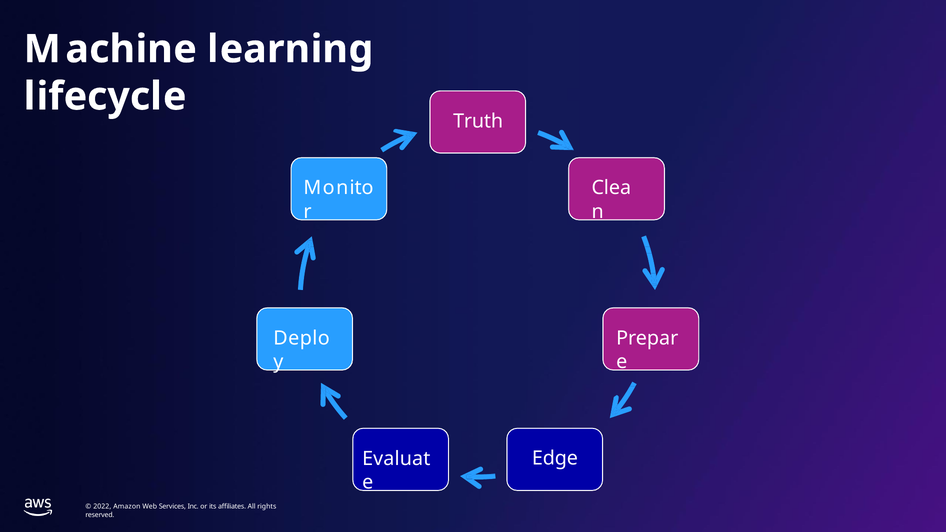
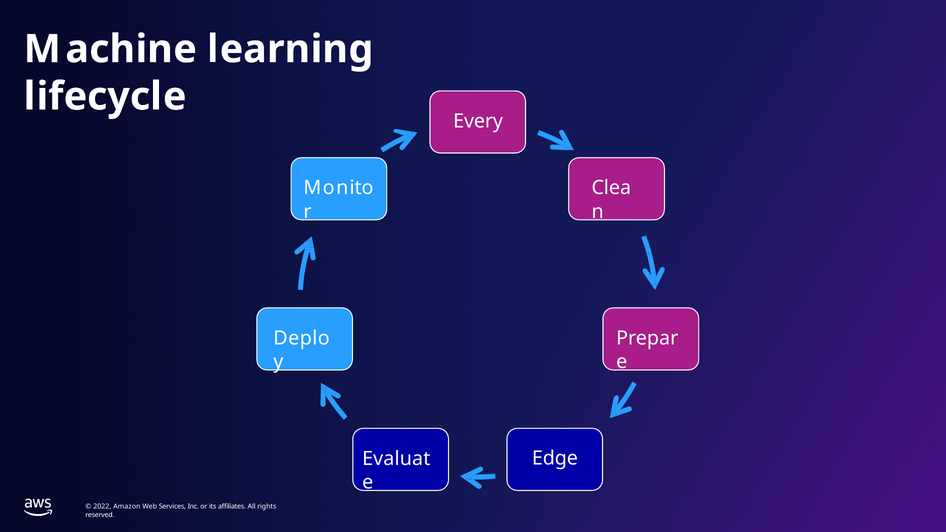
Truth: Truth -> Every (478, 121)
